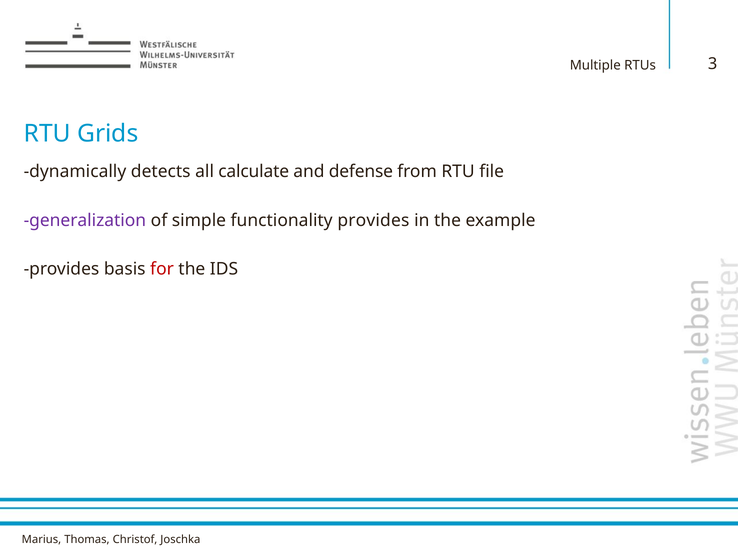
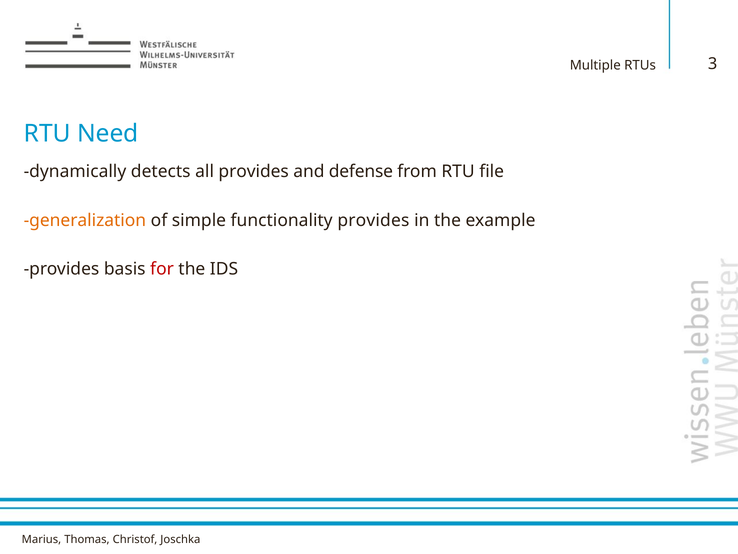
Grids: Grids -> Need (108, 133)
all calculate: calculate -> provides (254, 171)
generalization colour: purple -> orange (85, 220)
